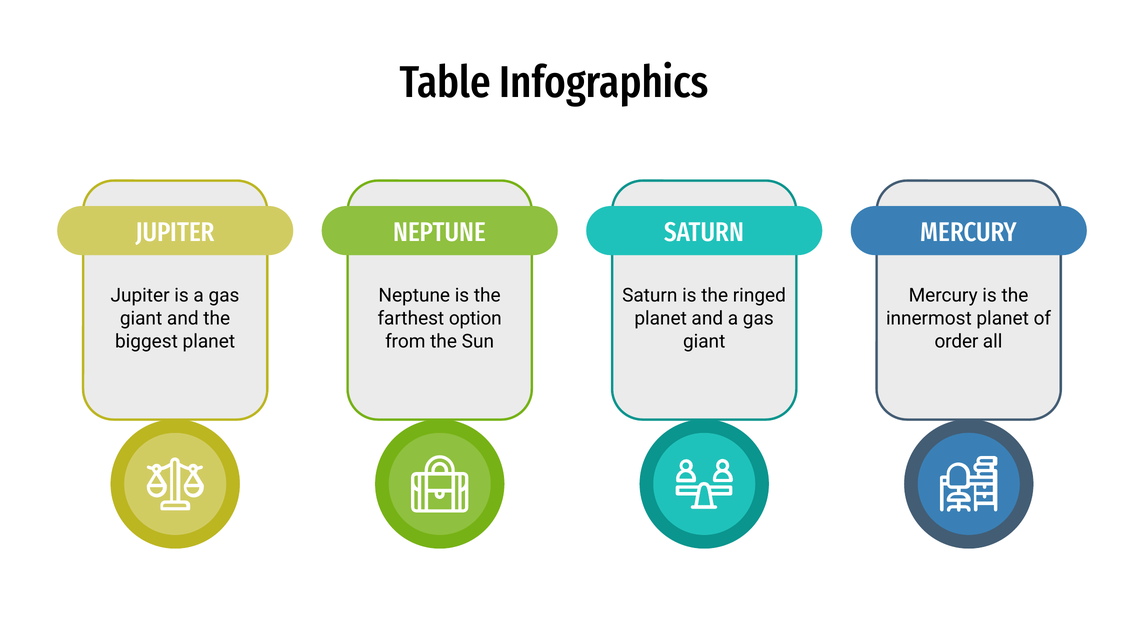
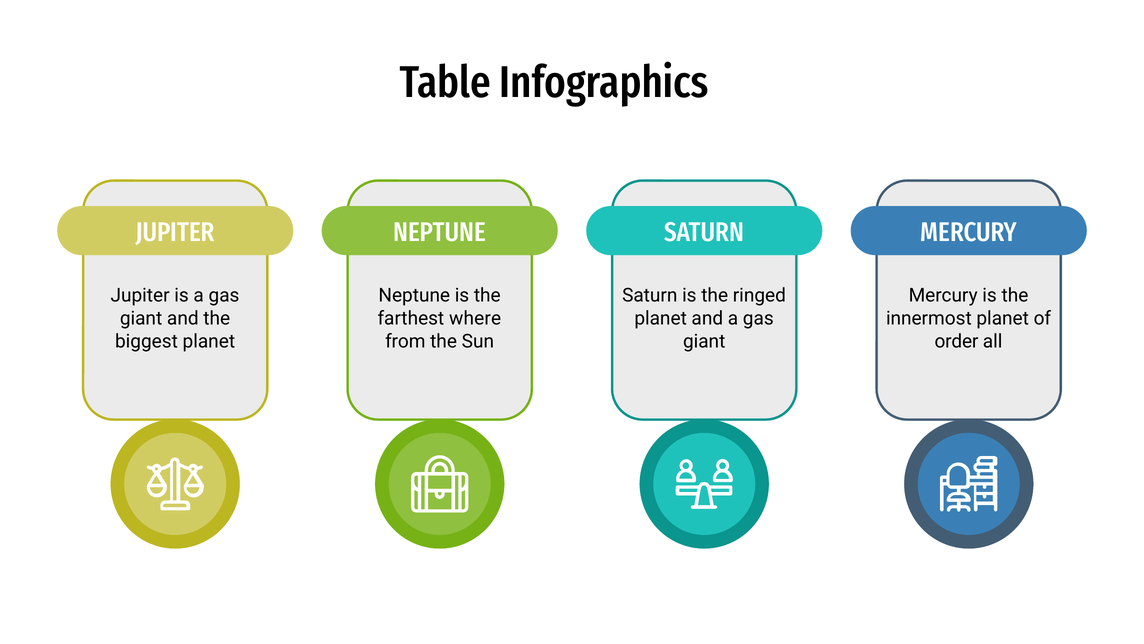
option: option -> where (475, 318)
